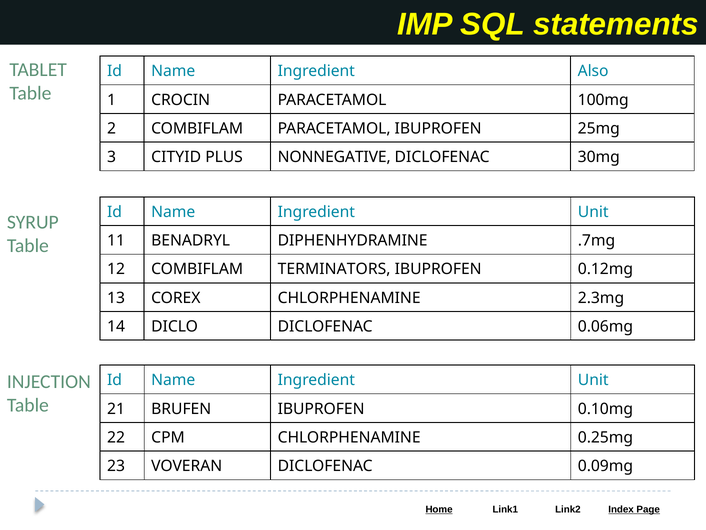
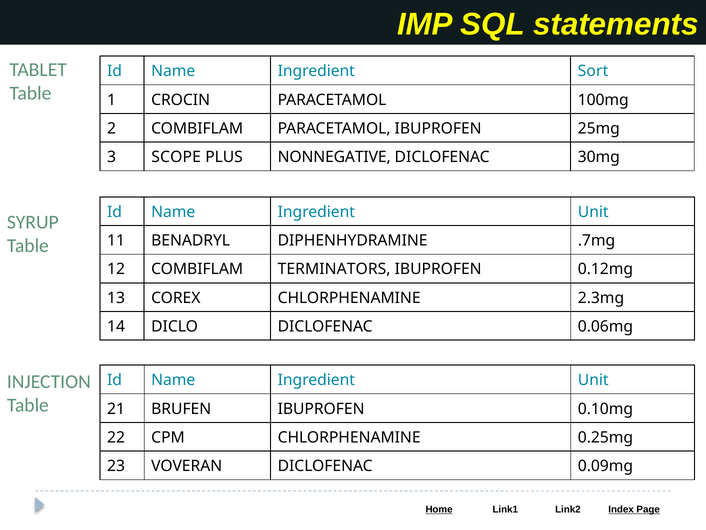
Also: Also -> Sort (593, 71)
CITYID: CITYID -> SCOPE (176, 157)
